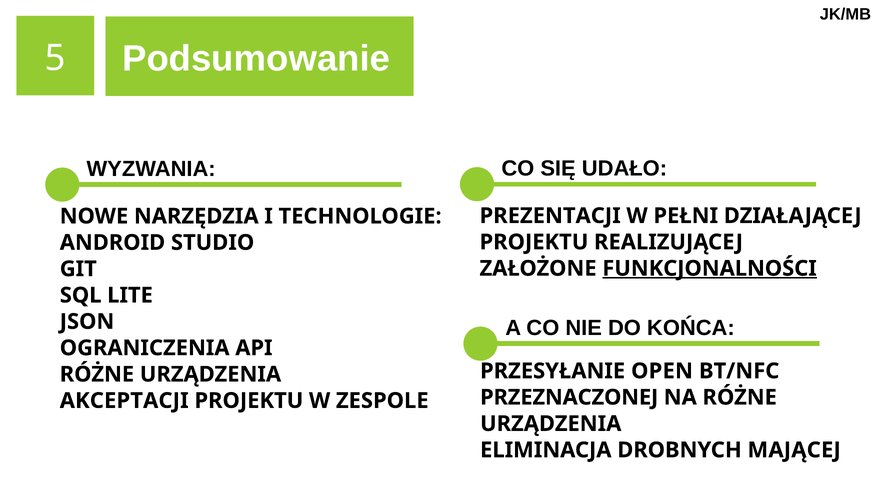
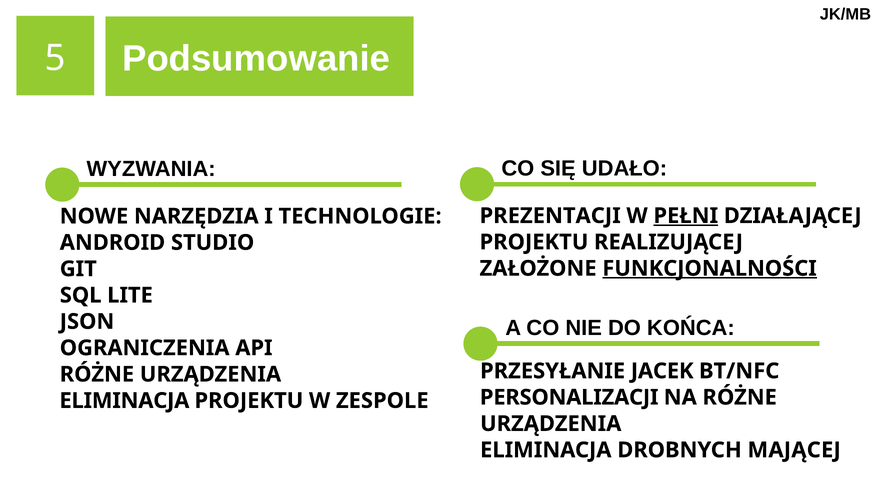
PEŁNI underline: none -> present (686, 216)
OPEN: OPEN -> JACEK (662, 371)
PRZEZNACZONEJ: PRZEZNACZONEJ -> PERSONALIZACJI (569, 397)
AKCEPTACJI: AKCEPTACJI -> ELIMINACJA (124, 401)
